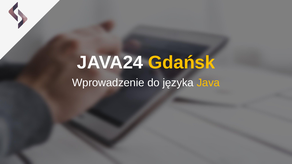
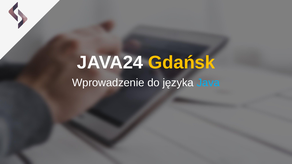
Java colour: yellow -> light blue (208, 83)
